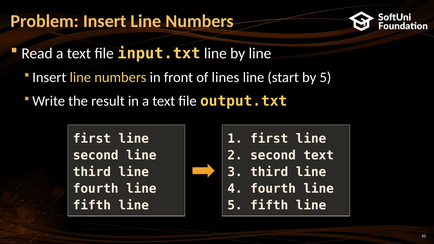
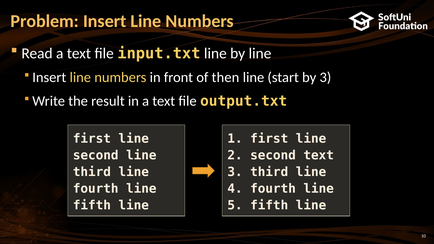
lines: lines -> then (225, 78)
by 5: 5 -> 3 (325, 78)
